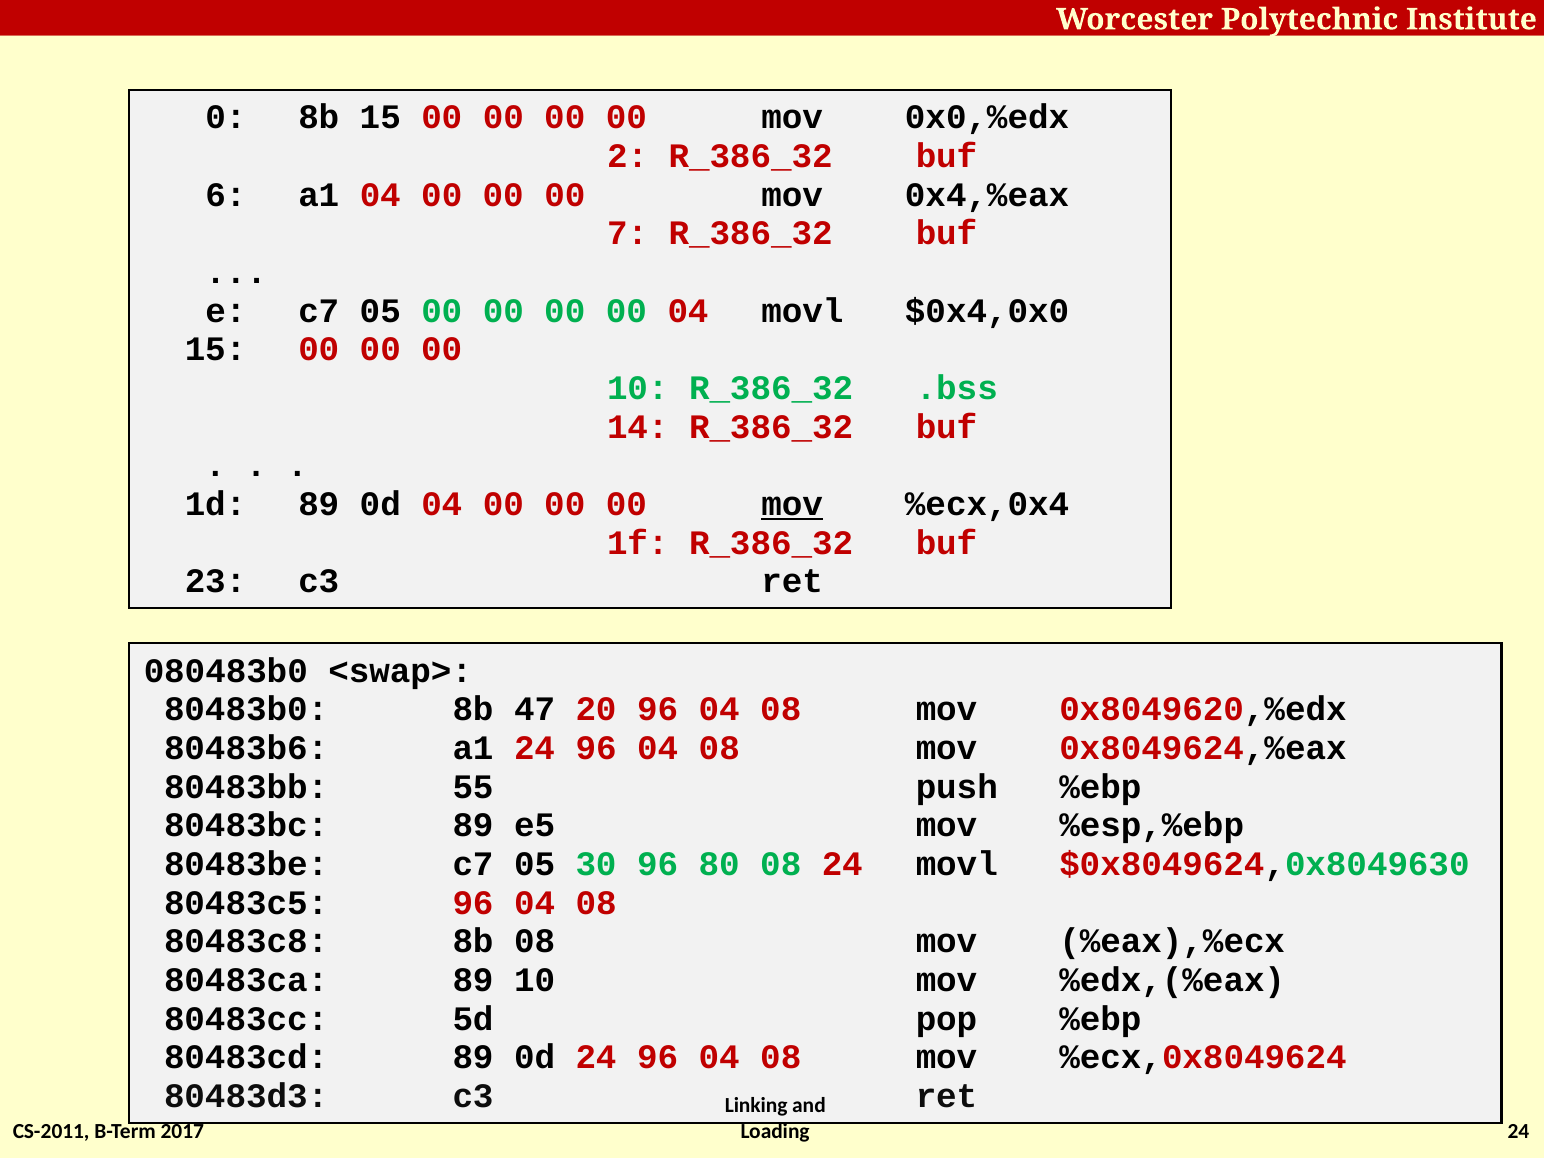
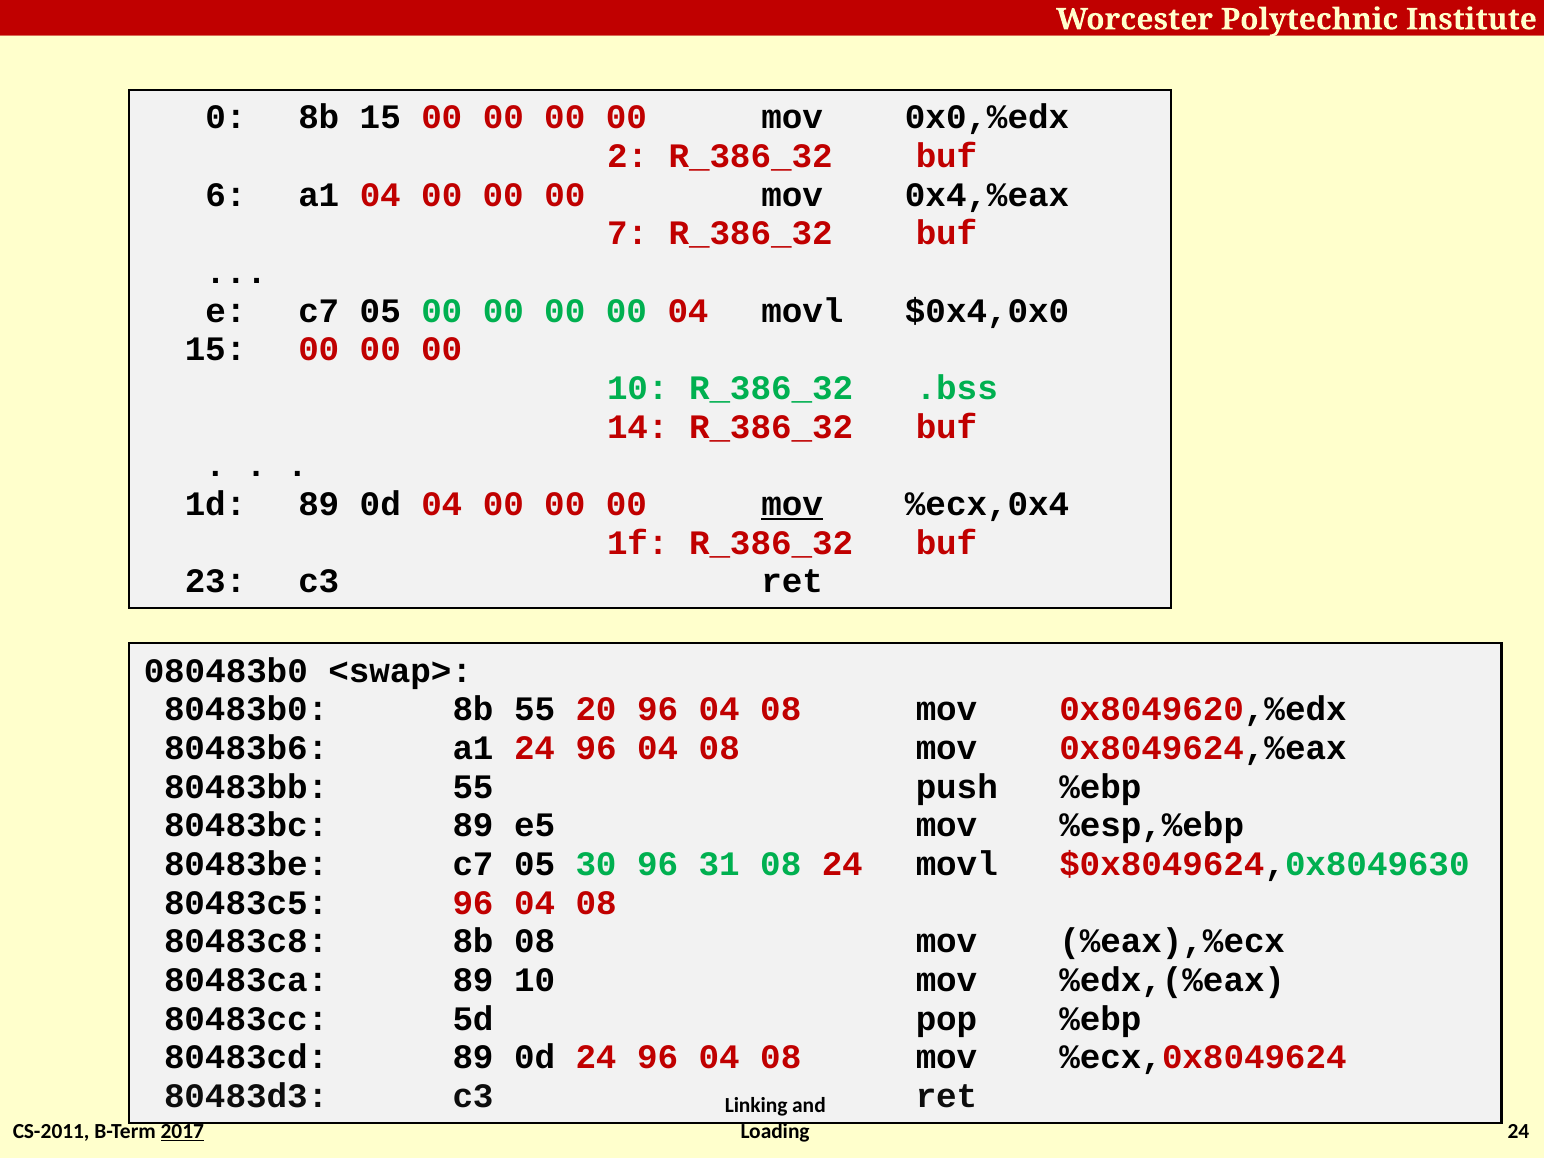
8b 47: 47 -> 55 (535, 709)
80: 80 -> 31 (719, 864)
2017 underline: none -> present (182, 1132)
